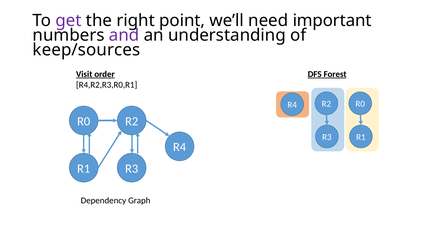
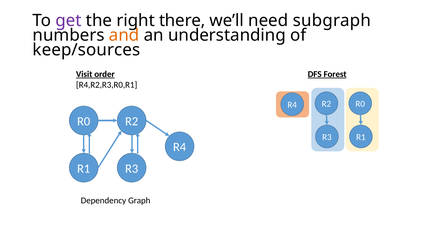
point: point -> there (182, 21)
important: important -> subgraph (332, 21)
and colour: purple -> orange (124, 35)
